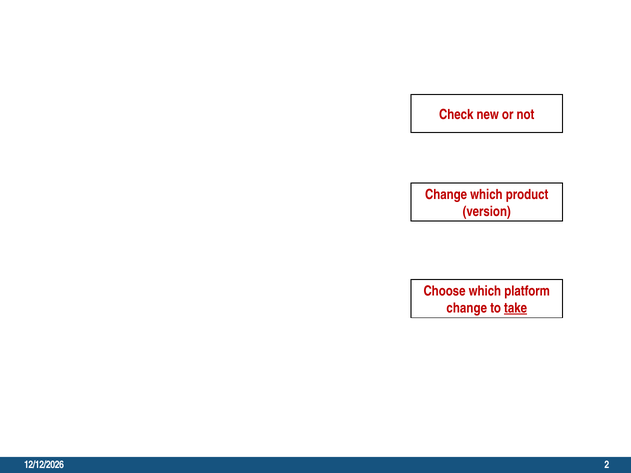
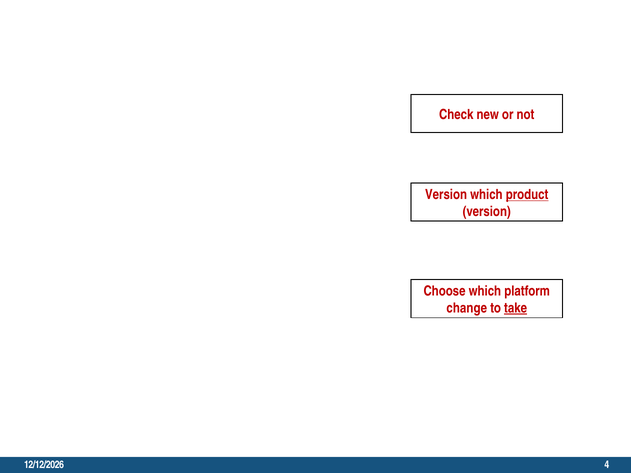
Change: Change -> Version (446, 195)
product underline: none -> present (527, 195)
2: 2 -> 4 (607, 465)
